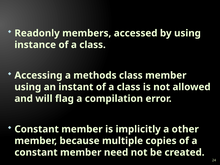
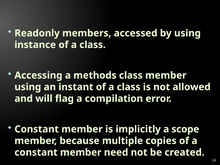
other: other -> scope (185, 129)
